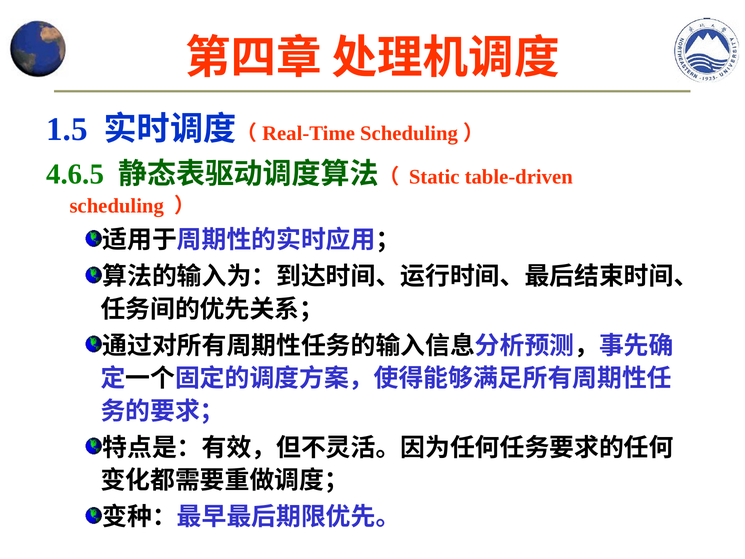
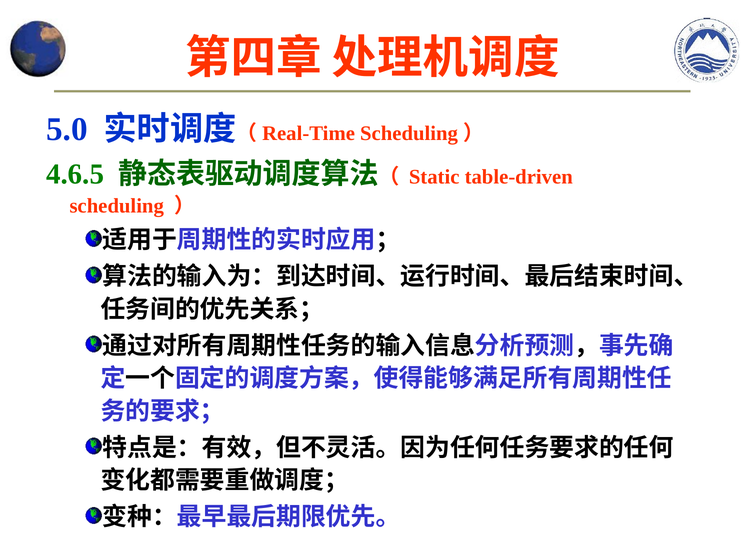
1.5: 1.5 -> 5.0 (67, 129)
